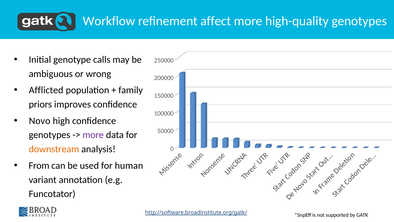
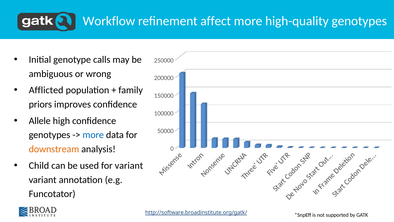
Novo: Novo -> Allele (40, 121)
more colour: purple -> blue (93, 135)
From: From -> Child (39, 165)
for human: human -> variant (129, 165)
